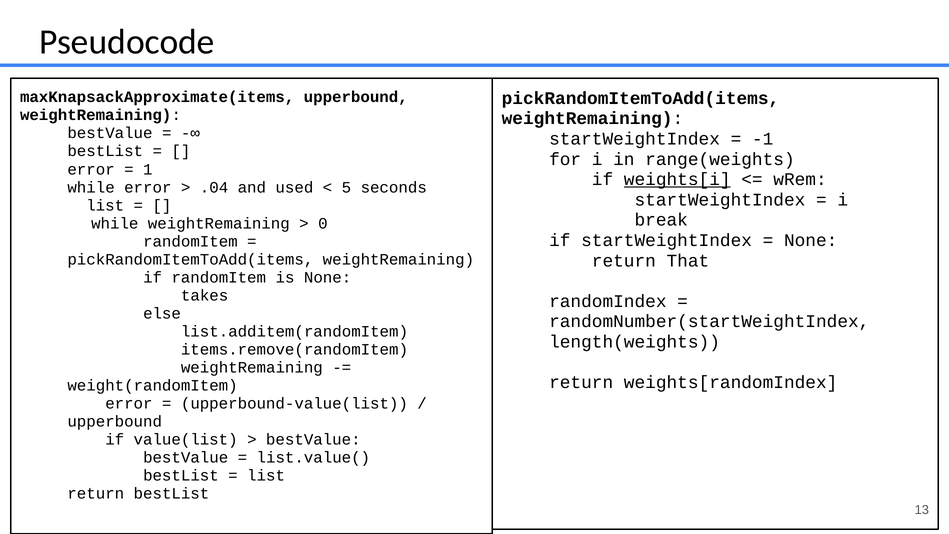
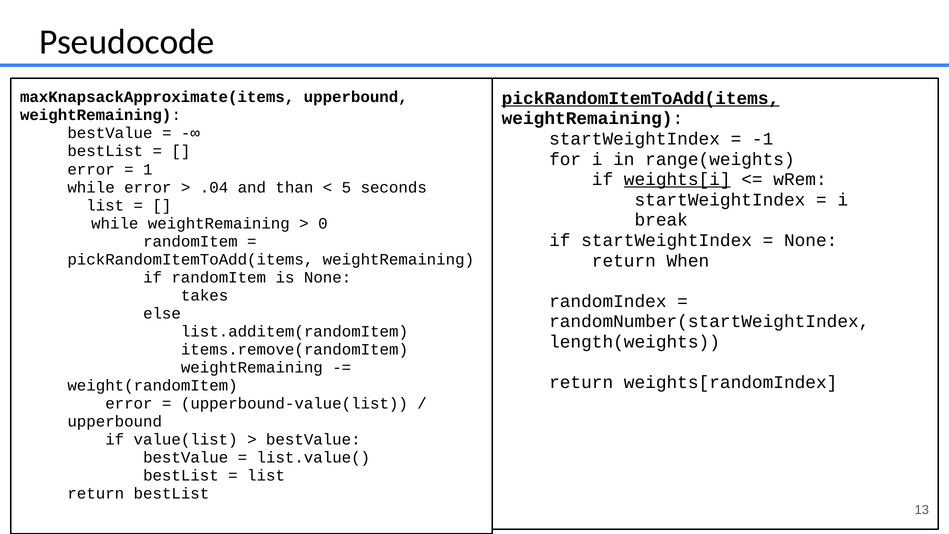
pickRandomItemToAdd(items underline: none -> present (640, 98)
used: used -> than (294, 187)
That: That -> When (688, 261)
